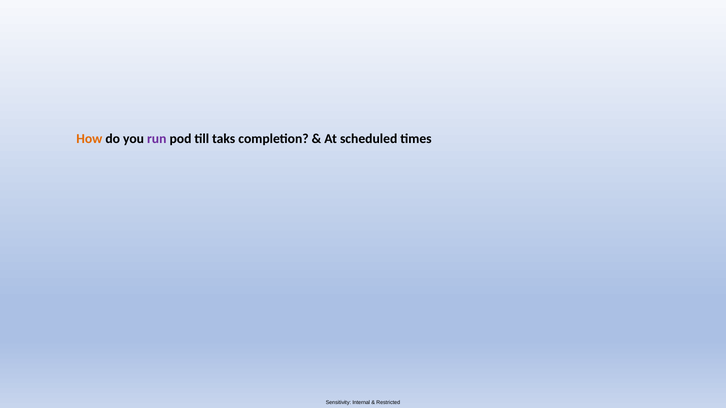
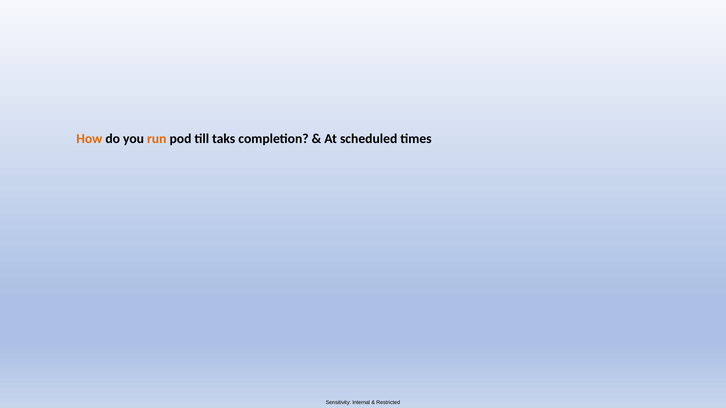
run colour: purple -> orange (157, 139)
